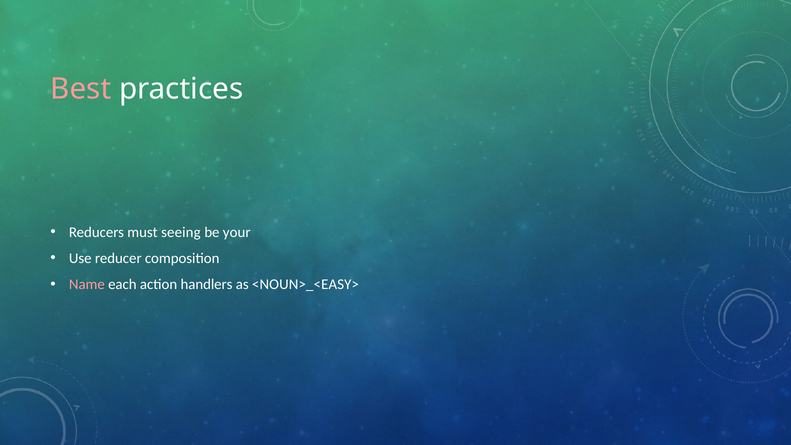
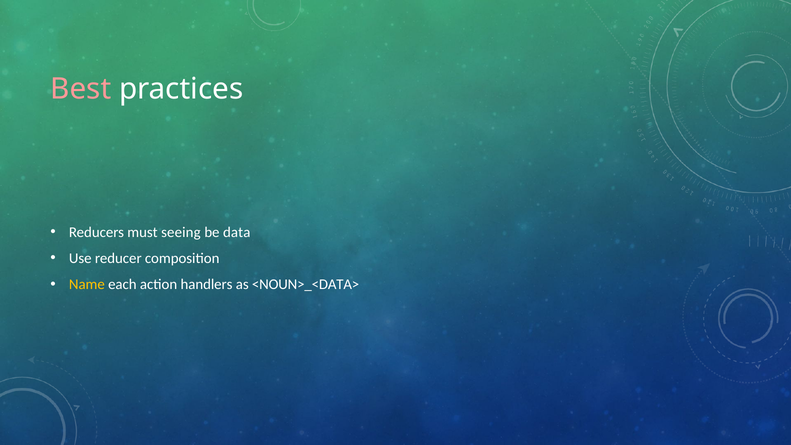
your: your -> data (237, 232)
Name colour: pink -> yellow (87, 284)
<NOUN>_<EASY>: <NOUN>_<EASY> -> <NOUN>_<DATA> (306, 284)
